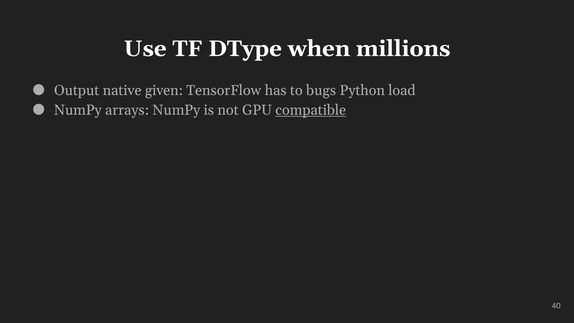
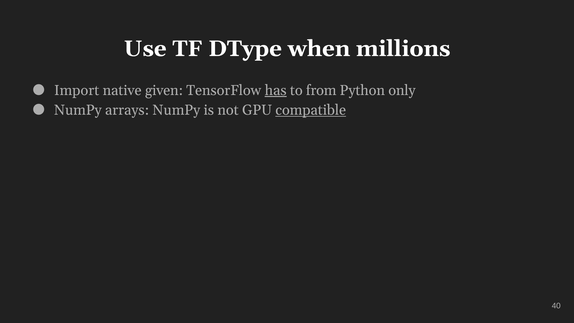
Output: Output -> Import (77, 90)
has underline: none -> present (276, 90)
bugs: bugs -> from (321, 90)
load: load -> only (402, 90)
